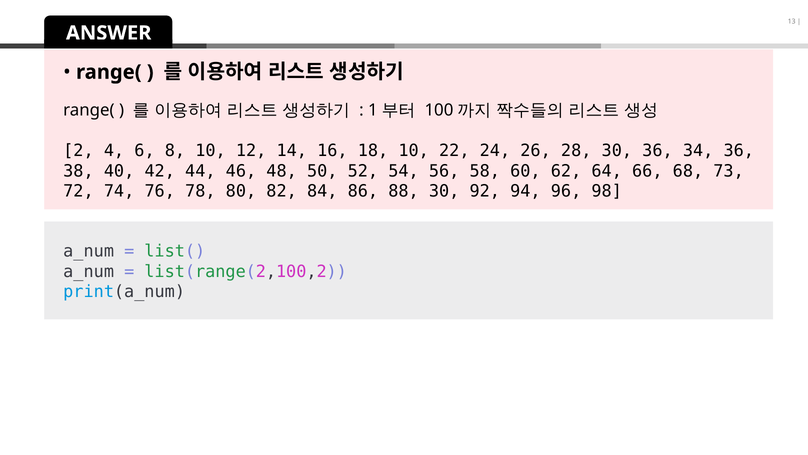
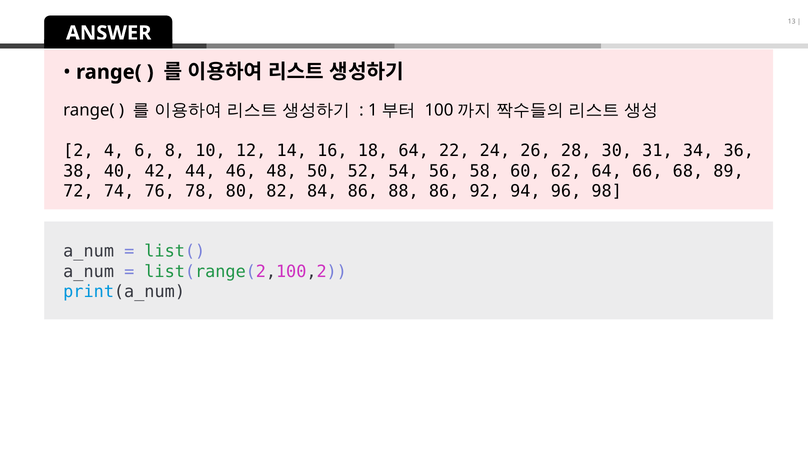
18 10: 10 -> 64 (414, 151)
30 36: 36 -> 31 (657, 151)
73: 73 -> 89 (729, 171)
88 30: 30 -> 86 (444, 191)
